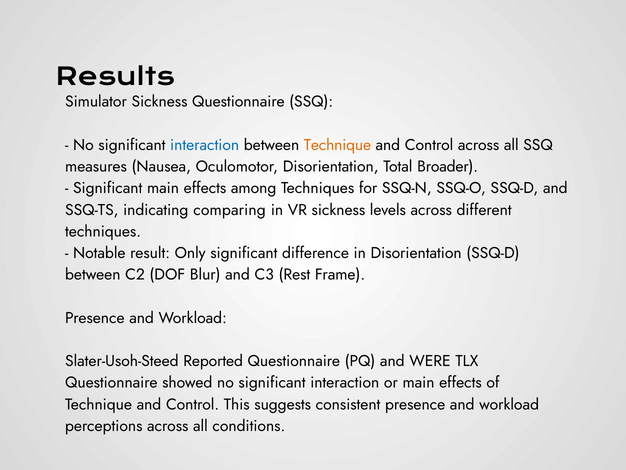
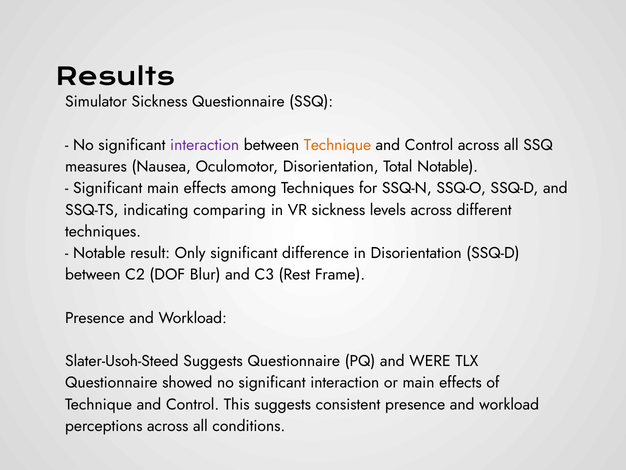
interaction colour: blue -> purple (205, 145)
Total Broader: Broader -> Notable (448, 166)
Slater-Usoh-Steed Reported: Reported -> Suggests (213, 361)
